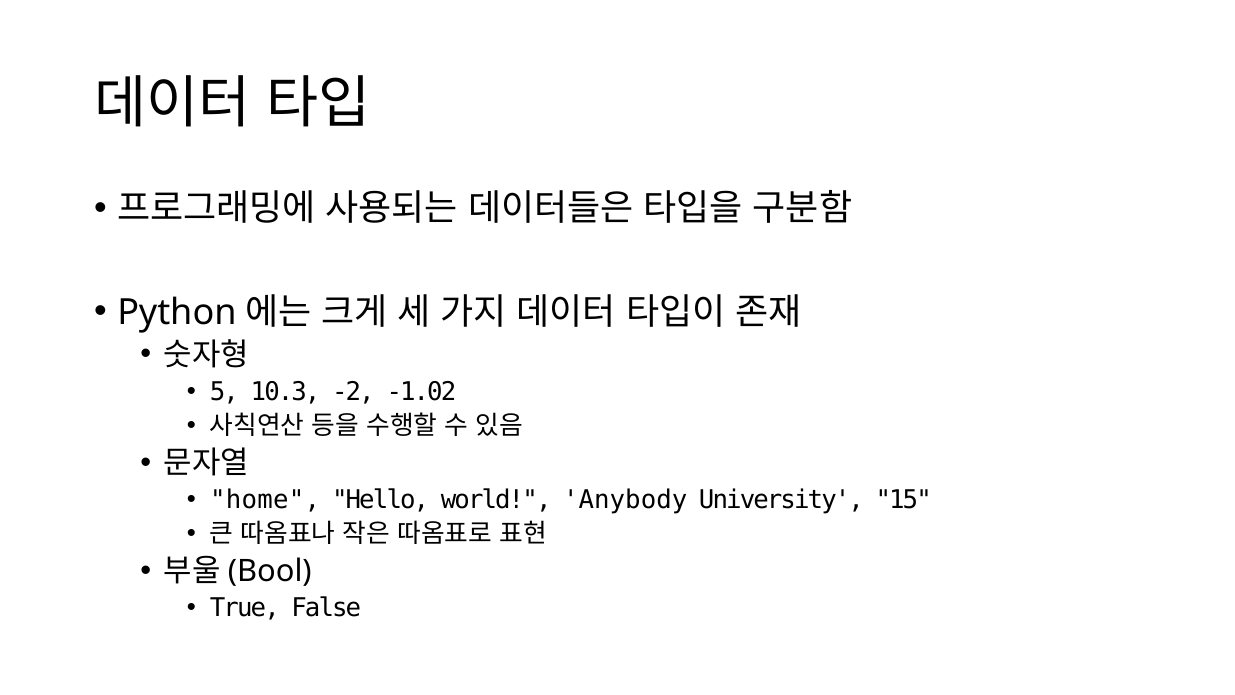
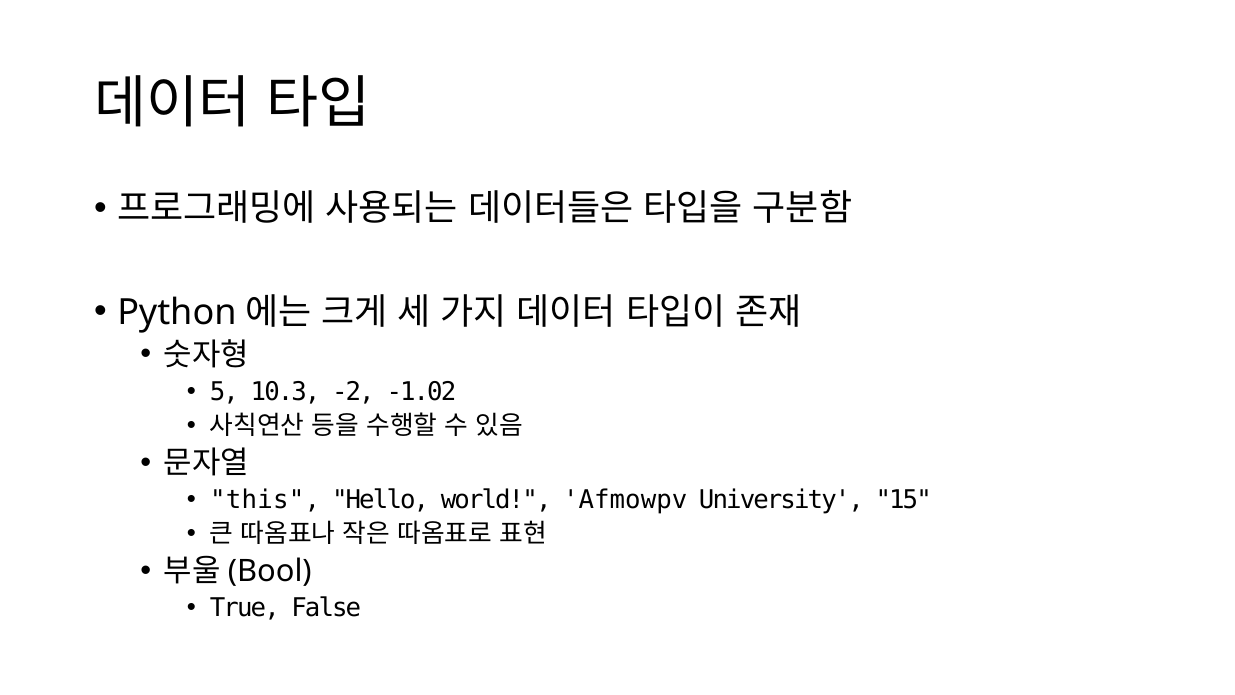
home: home -> this (265, 500)
Anybody: Anybody -> Afmowpv (625, 500)
